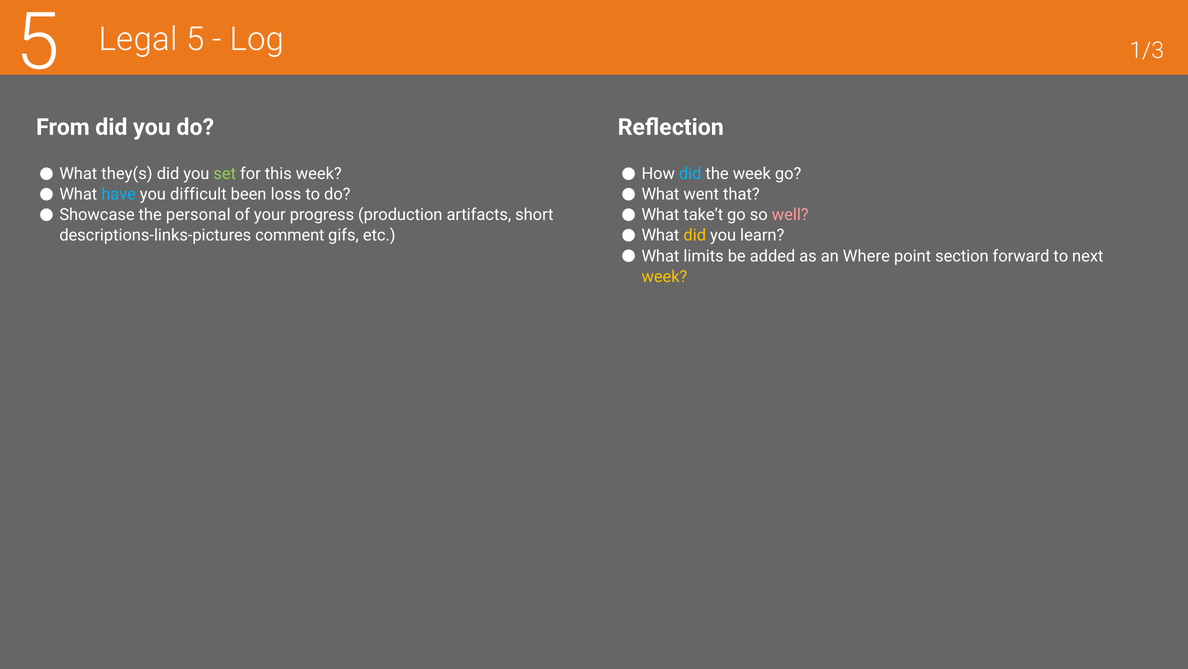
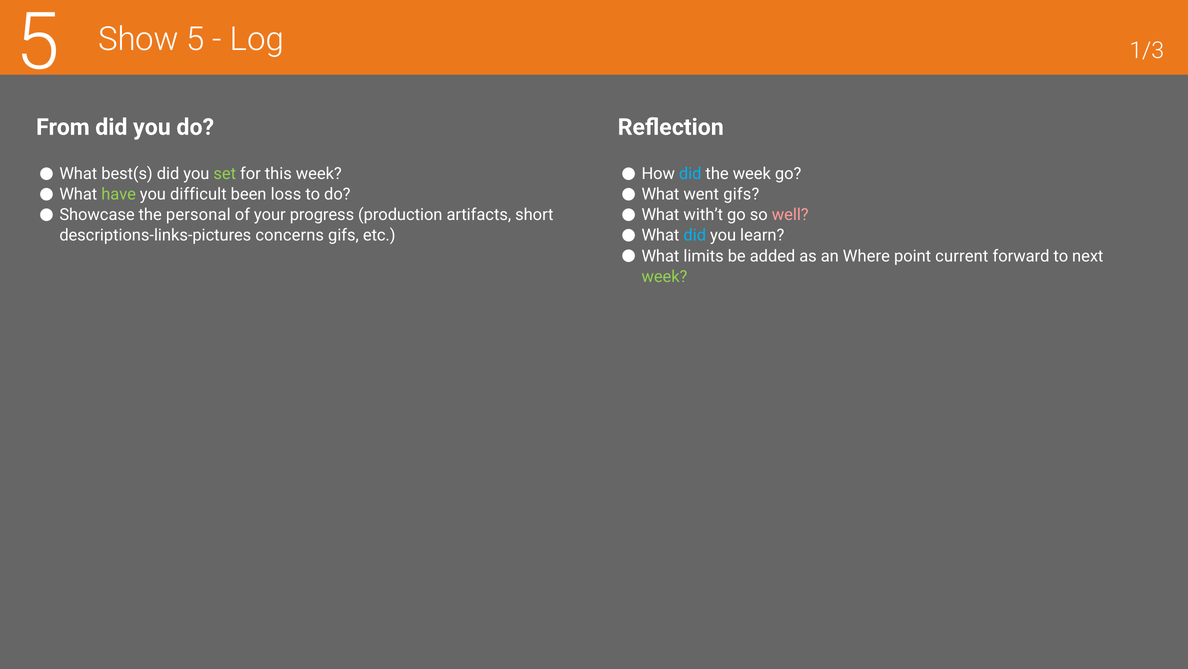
Legal: Legal -> Show (138, 39)
they(s: they(s -> best(s (127, 173)
have colour: light blue -> light green (119, 194)
went that: that -> gifs (741, 194)
take’t: take’t -> with’t (703, 215)
did colour: yellow -> light blue (695, 235)
comment: comment -> concerns (290, 235)
section: section -> current (962, 256)
week colour: yellow -> light green (664, 276)
